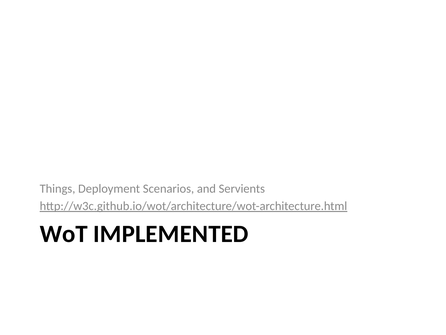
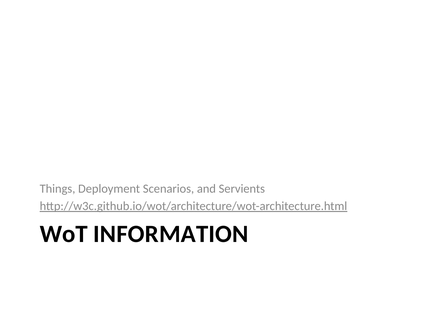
IMPLEMENTED: IMPLEMENTED -> INFORMATION (171, 234)
